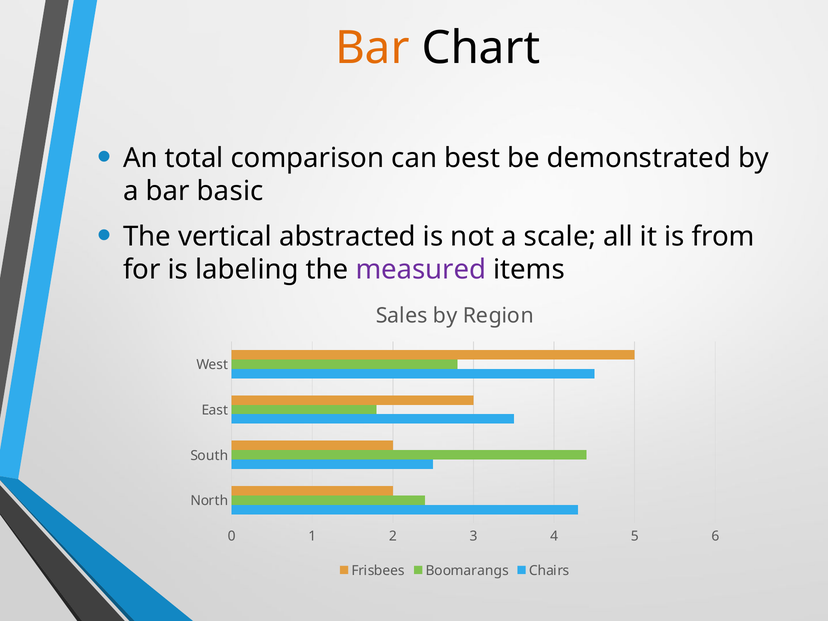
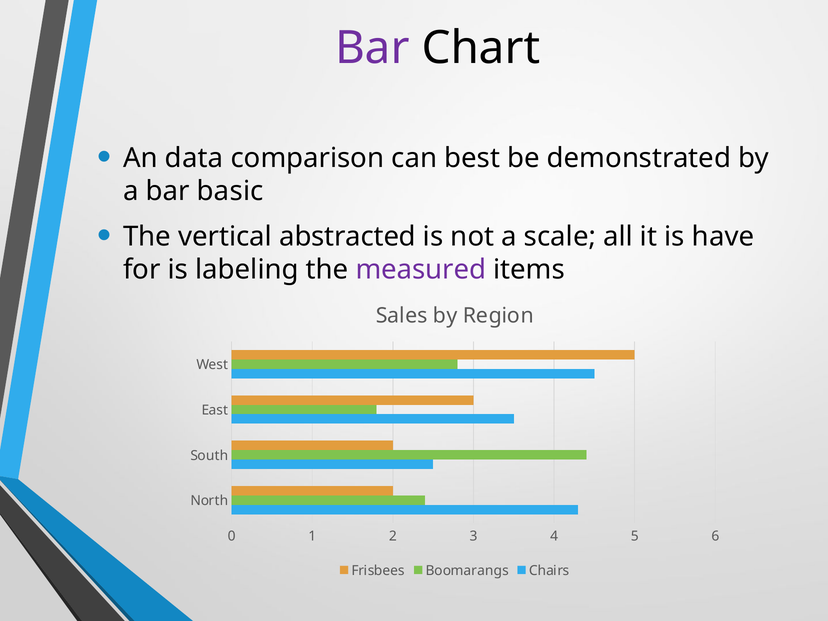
Bar colour: orange -> purple (372, 48)
total: total -> data (194, 158)
from: from -> have (723, 237)
